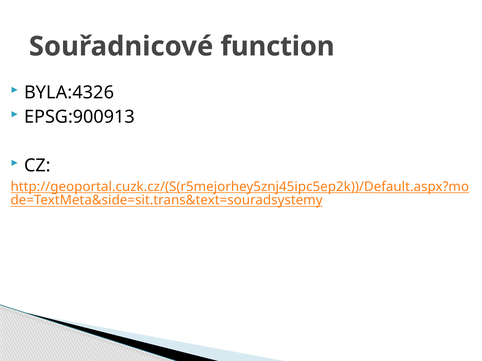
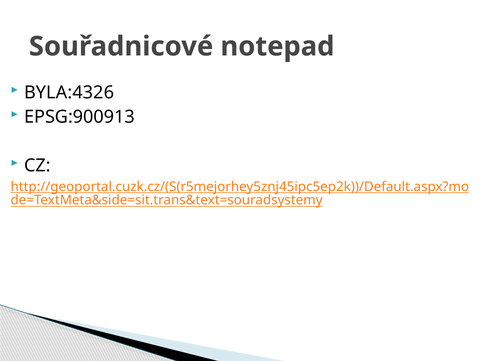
function: function -> notepad (277, 47)
